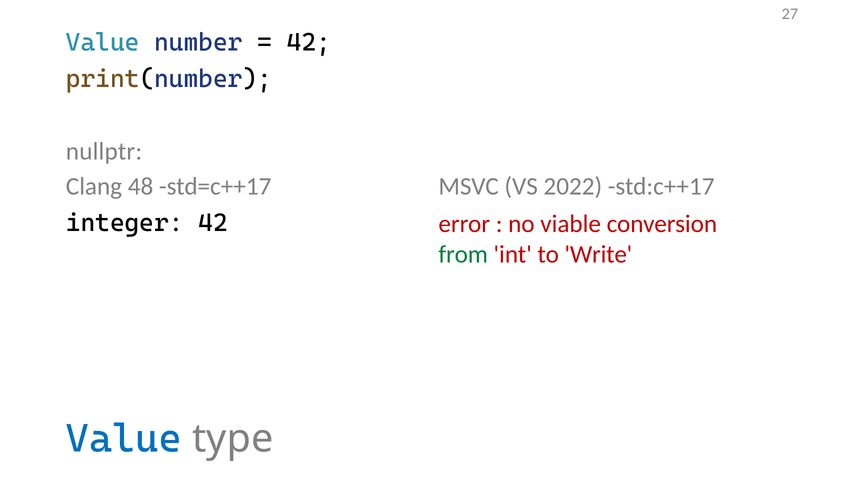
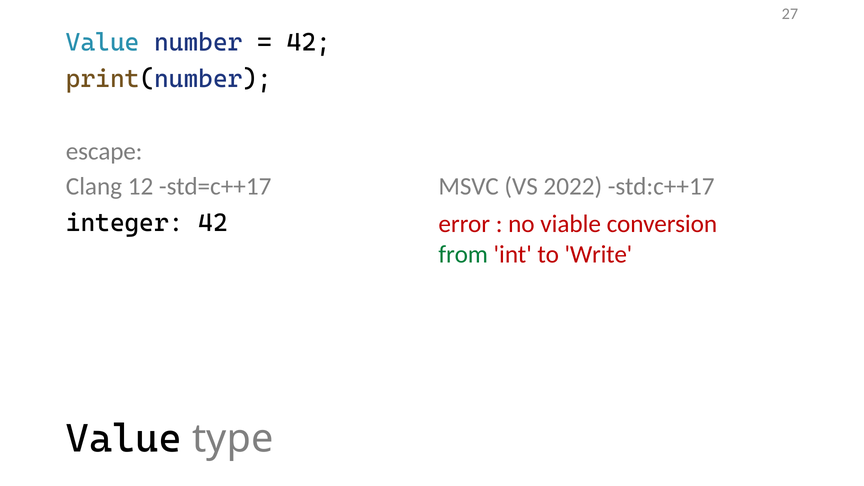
nullptr: nullptr -> escape (104, 151)
48: 48 -> 12 (141, 186)
Value colour: blue -> black (124, 439)
